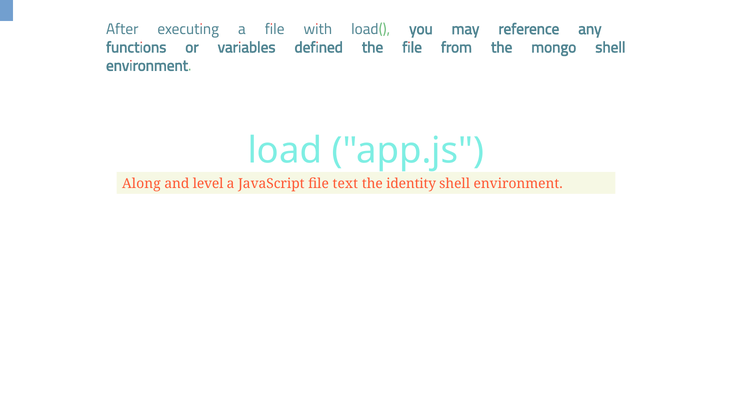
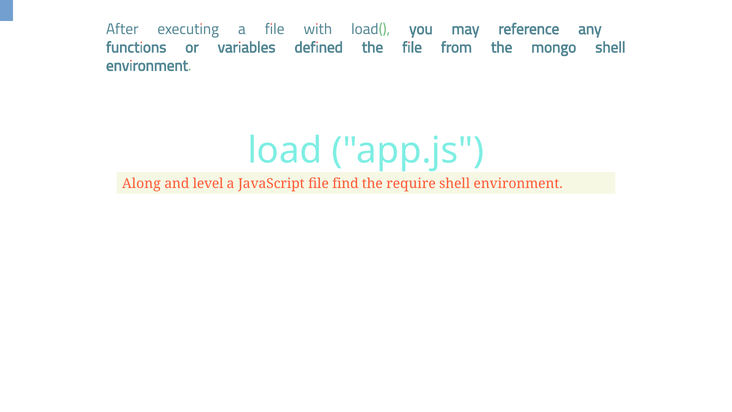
text: text -> find (345, 184)
identity: identity -> require (411, 184)
